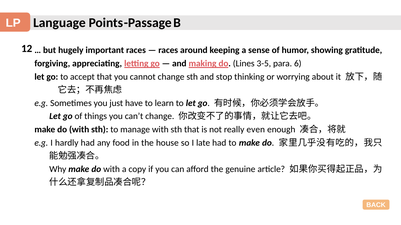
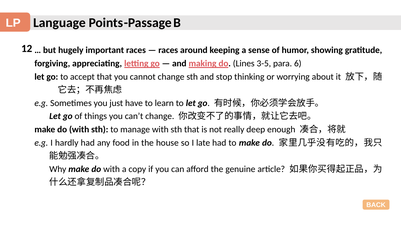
even: even -> deep (256, 130)
